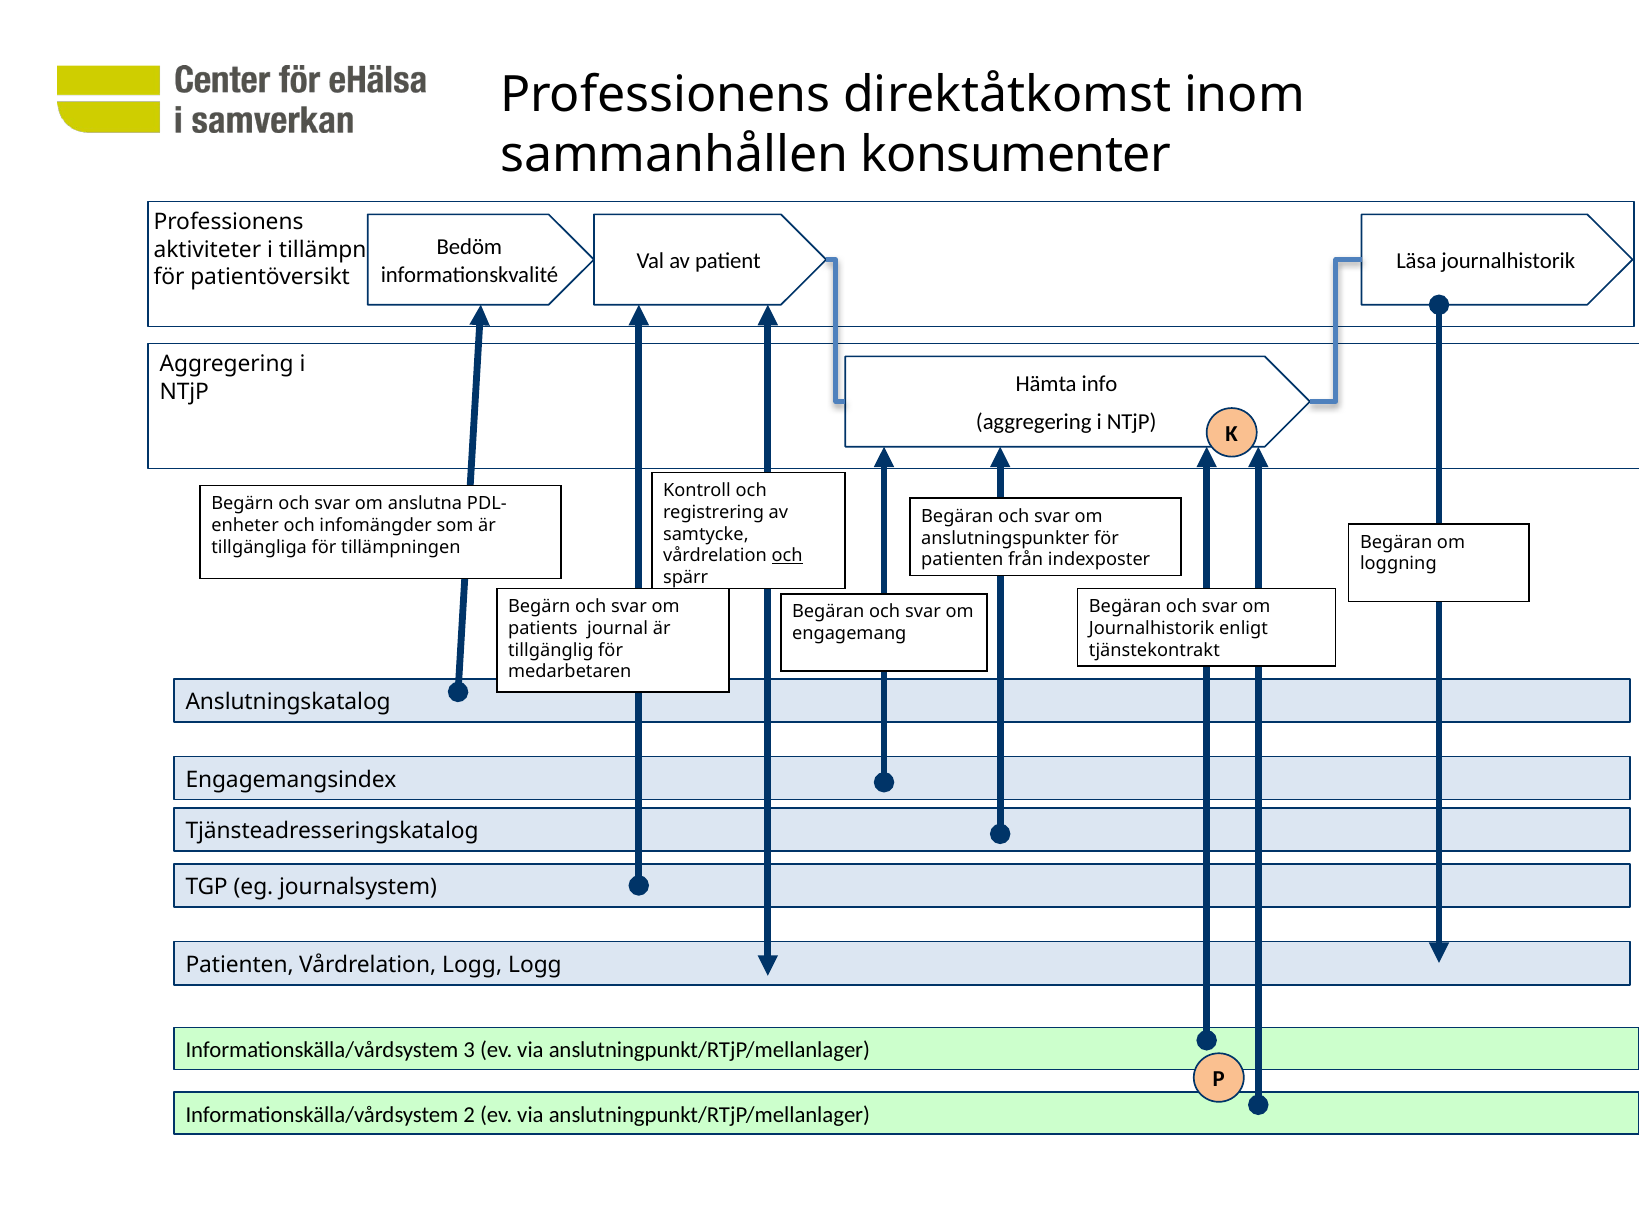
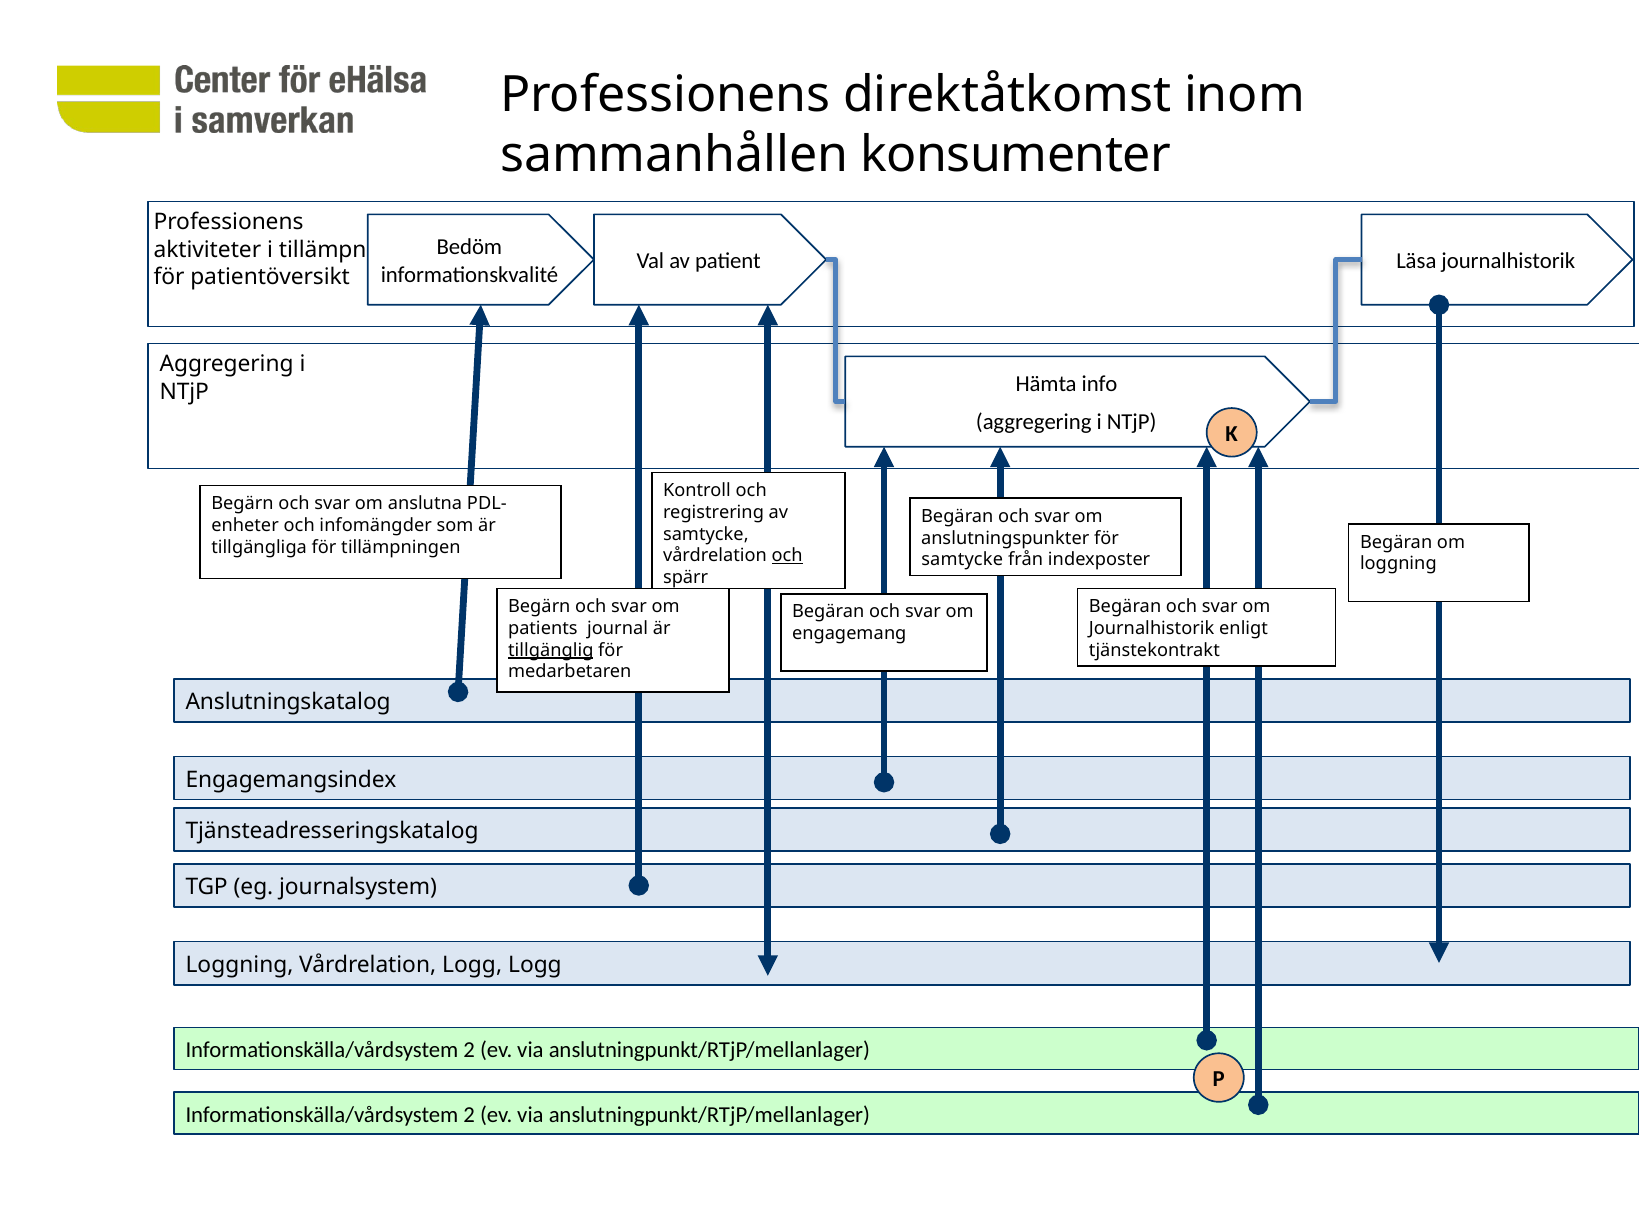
patienten: patienten -> samtycke (962, 560)
tillgänglig underline: none -> present (551, 650)
Patienten: Patienten -> Loggning (240, 965)
3: 3 -> 2 (469, 1050)
